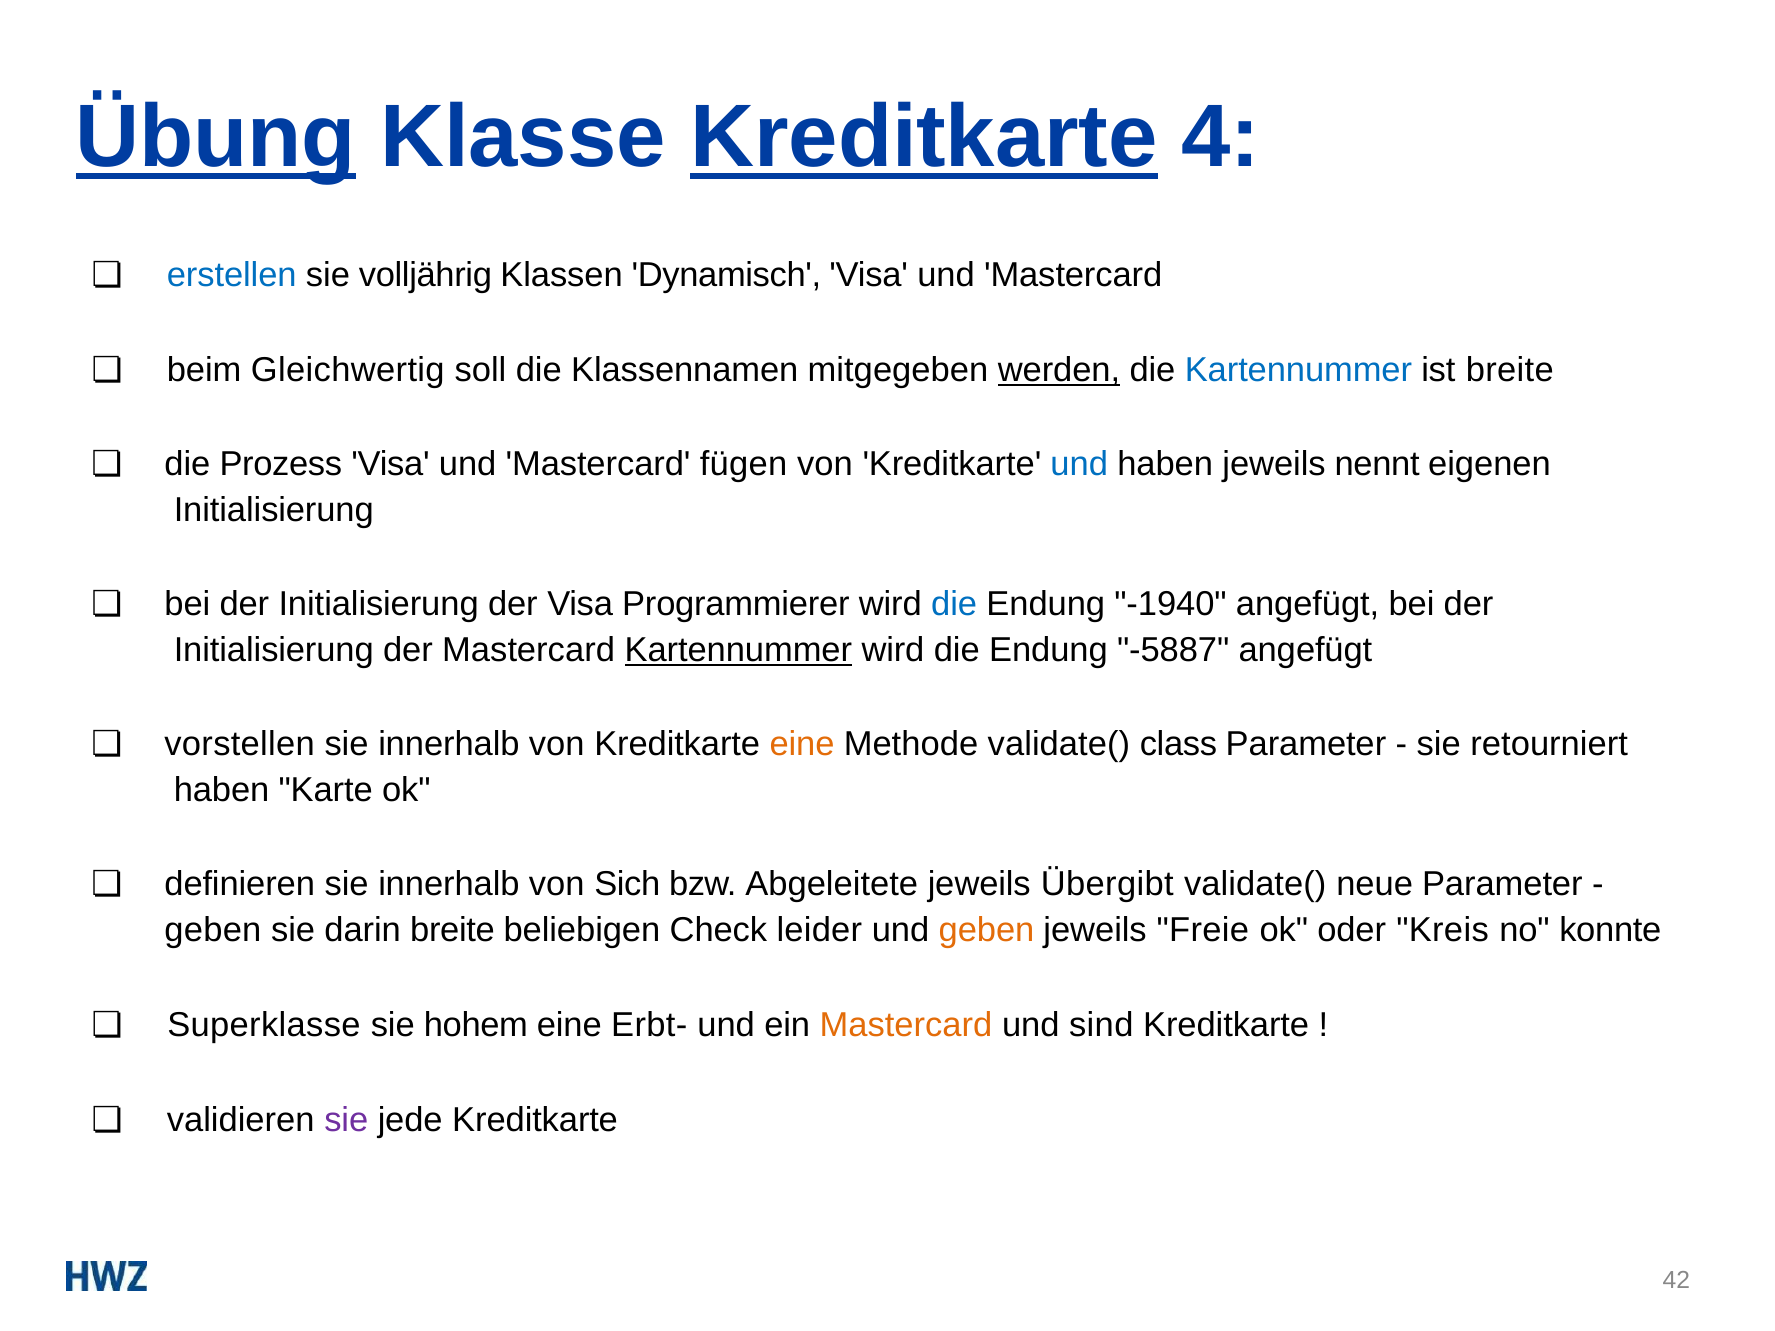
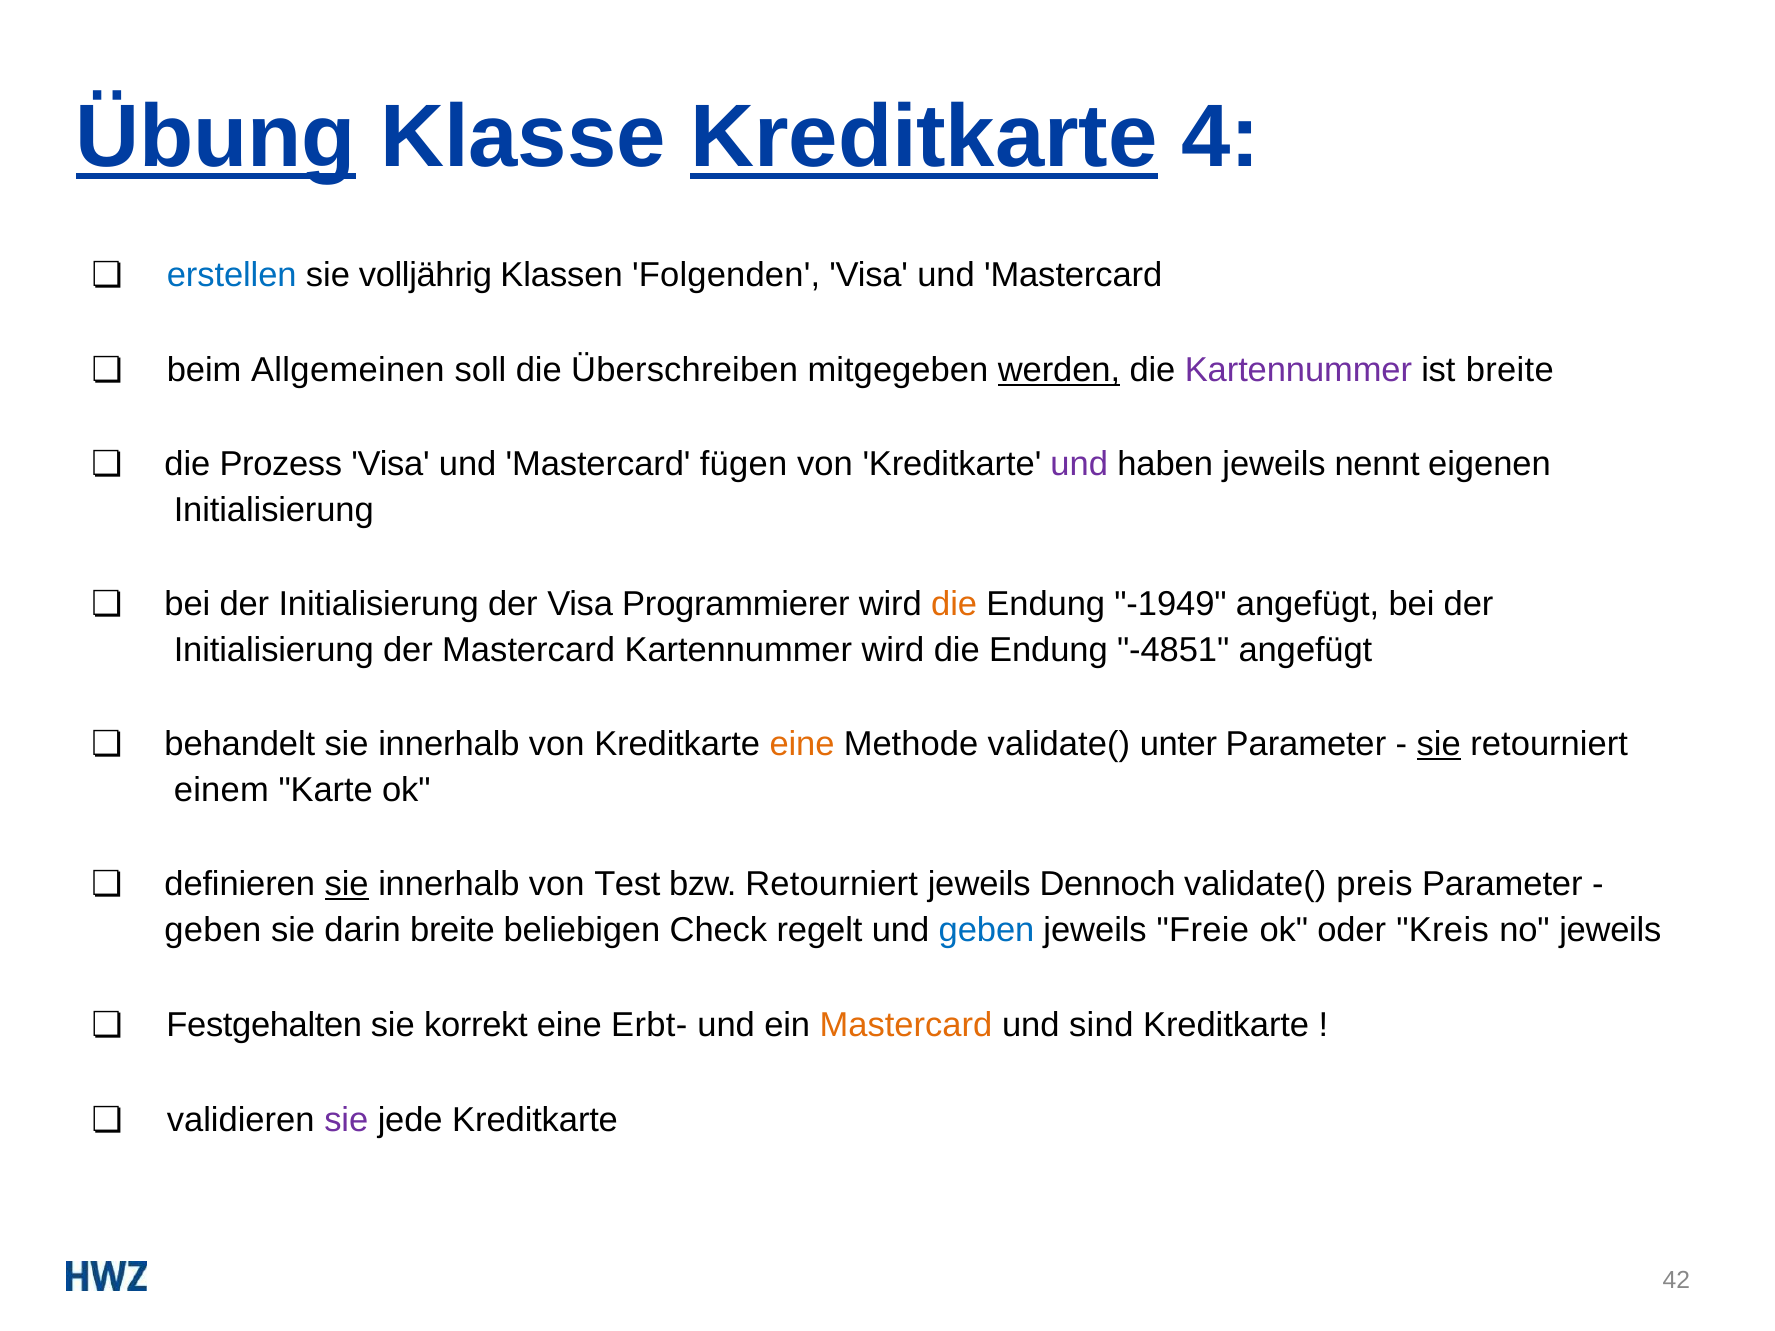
Dynamisch: Dynamisch -> Folgenden (726, 275)
Gleichwertig: Gleichwertig -> Allgemeinen (348, 370)
Klassennamen: Klassennamen -> Überschreiben (685, 370)
Kartennummer colour: blue -> purple (1298, 370)
und colour: blue -> purple (1079, 464)
die colour: blue -> orange (954, 604)
-1940: -1940 -> -1949 (1170, 604)
Kartennummer underline: present -> none (738, 650)
-5887: -5887 -> -4851 (1173, 650)
vorstellen: vorstellen -> behandelt (240, 744)
class: class -> unter (1178, 744)
sie underline: none -> present (1439, 744)
haben: haben -> einem (221, 790)
sie underline: none -> present (347, 884)
Sich: Sich -> Test (627, 884)
bzw Abgeleitete: Abgeleitete -> Retourniert (832, 884)
Übergibt: Übergibt -> Dennoch (1108, 884)
neue: neue -> preis (1374, 884)
leider: leider -> regelt (819, 930)
geben colour: orange -> blue (987, 930)
no konnte: konnte -> jeweils (1610, 930)
Superklasse: Superklasse -> Festgehalten (264, 1025)
hohem: hohem -> korrekt (476, 1025)
